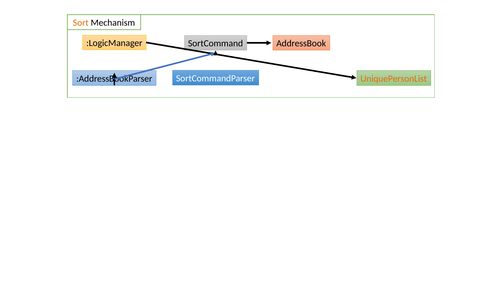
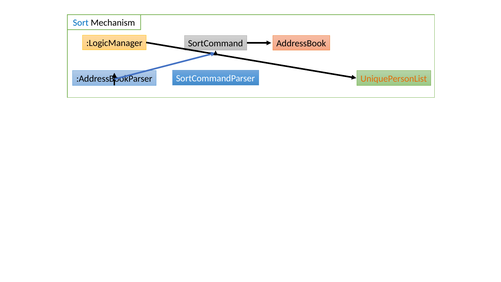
Sort colour: orange -> blue (81, 23)
